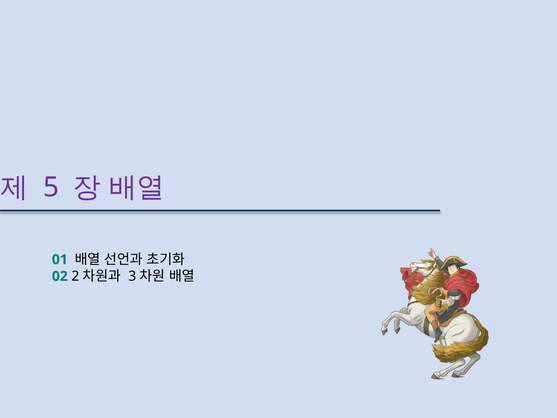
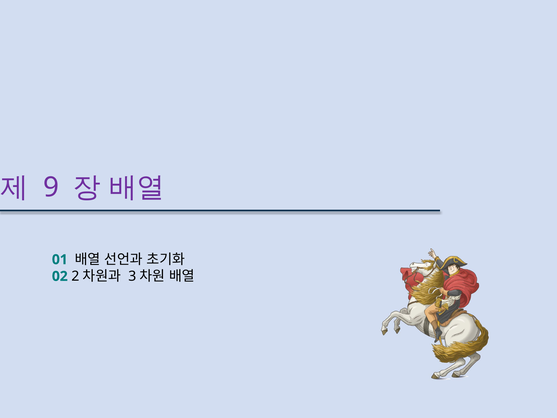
5: 5 -> 9 (51, 187)
